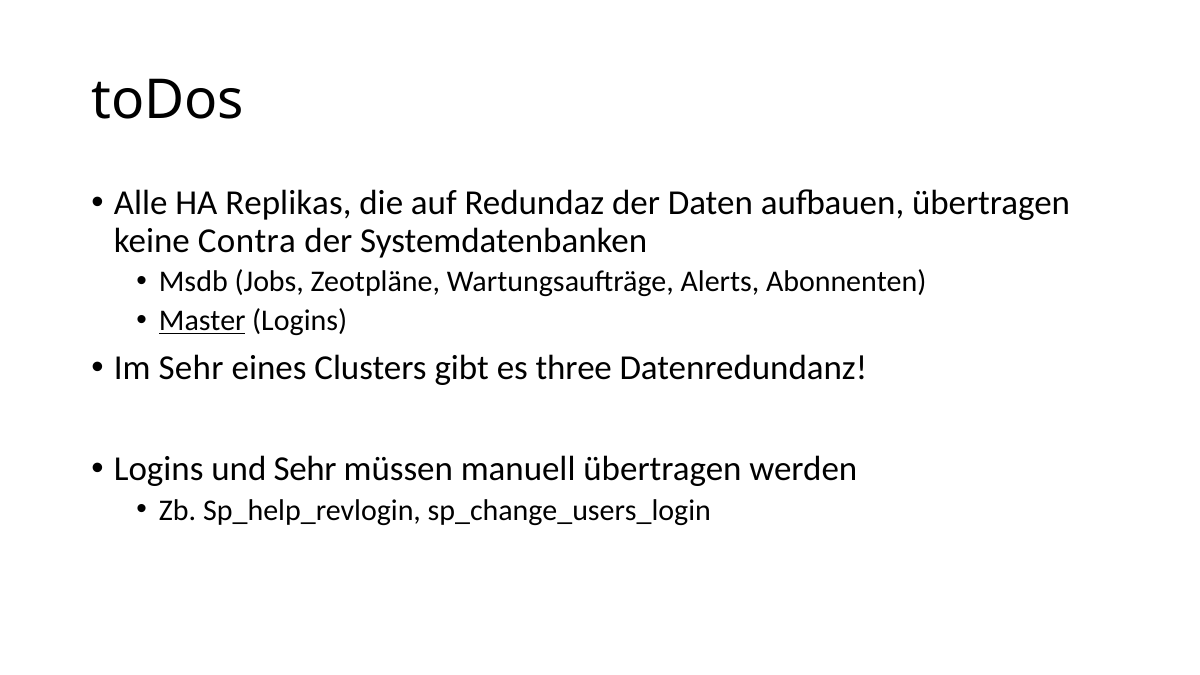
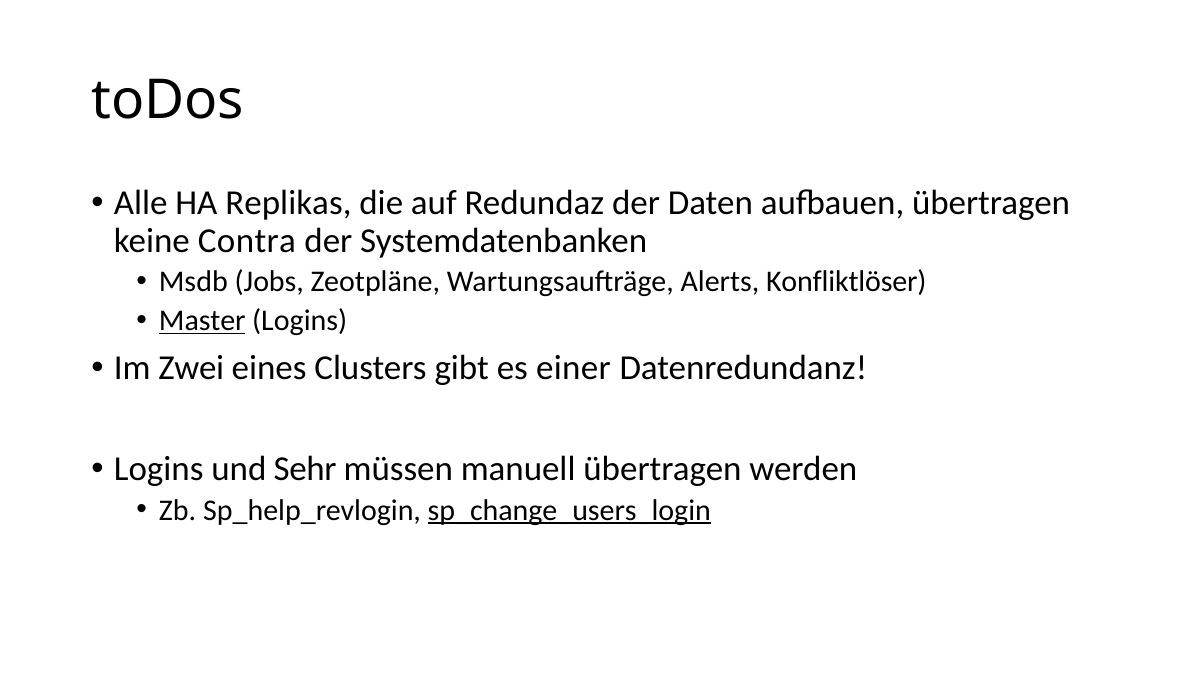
Abonnenten: Abonnenten -> Konfliktlöser (846, 282)
Im Sehr: Sehr -> Zwei (191, 368)
three: three -> einer (573, 368)
sp_change_users_login underline: none -> present (569, 510)
